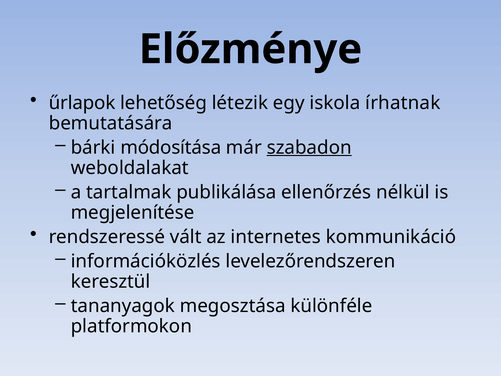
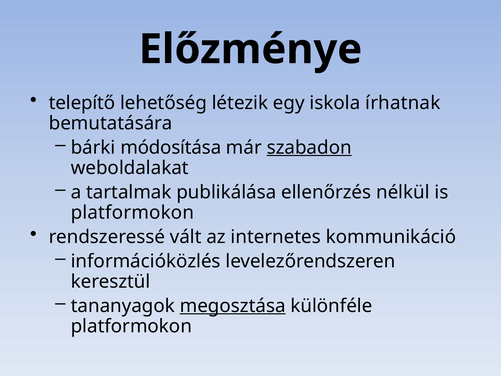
űrlapok: űrlapok -> telepítő (82, 103)
megjelenítése: megjelenítése -> platformokon (132, 212)
megosztása underline: none -> present (233, 306)
